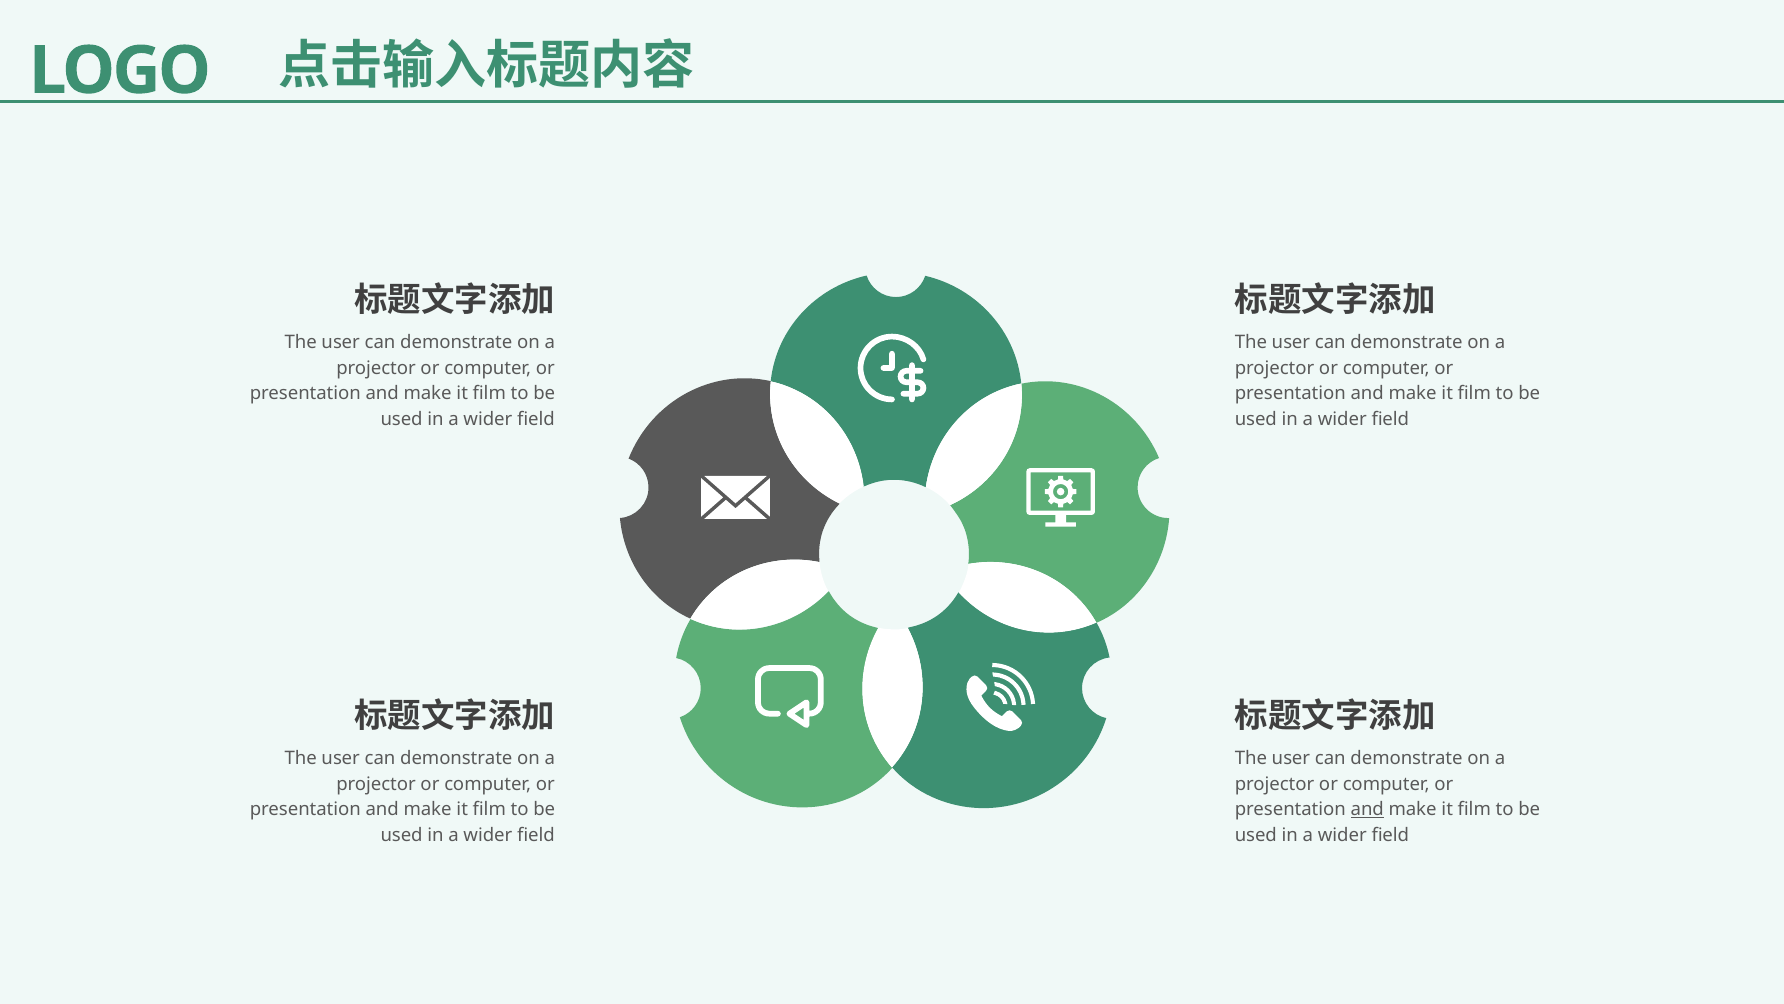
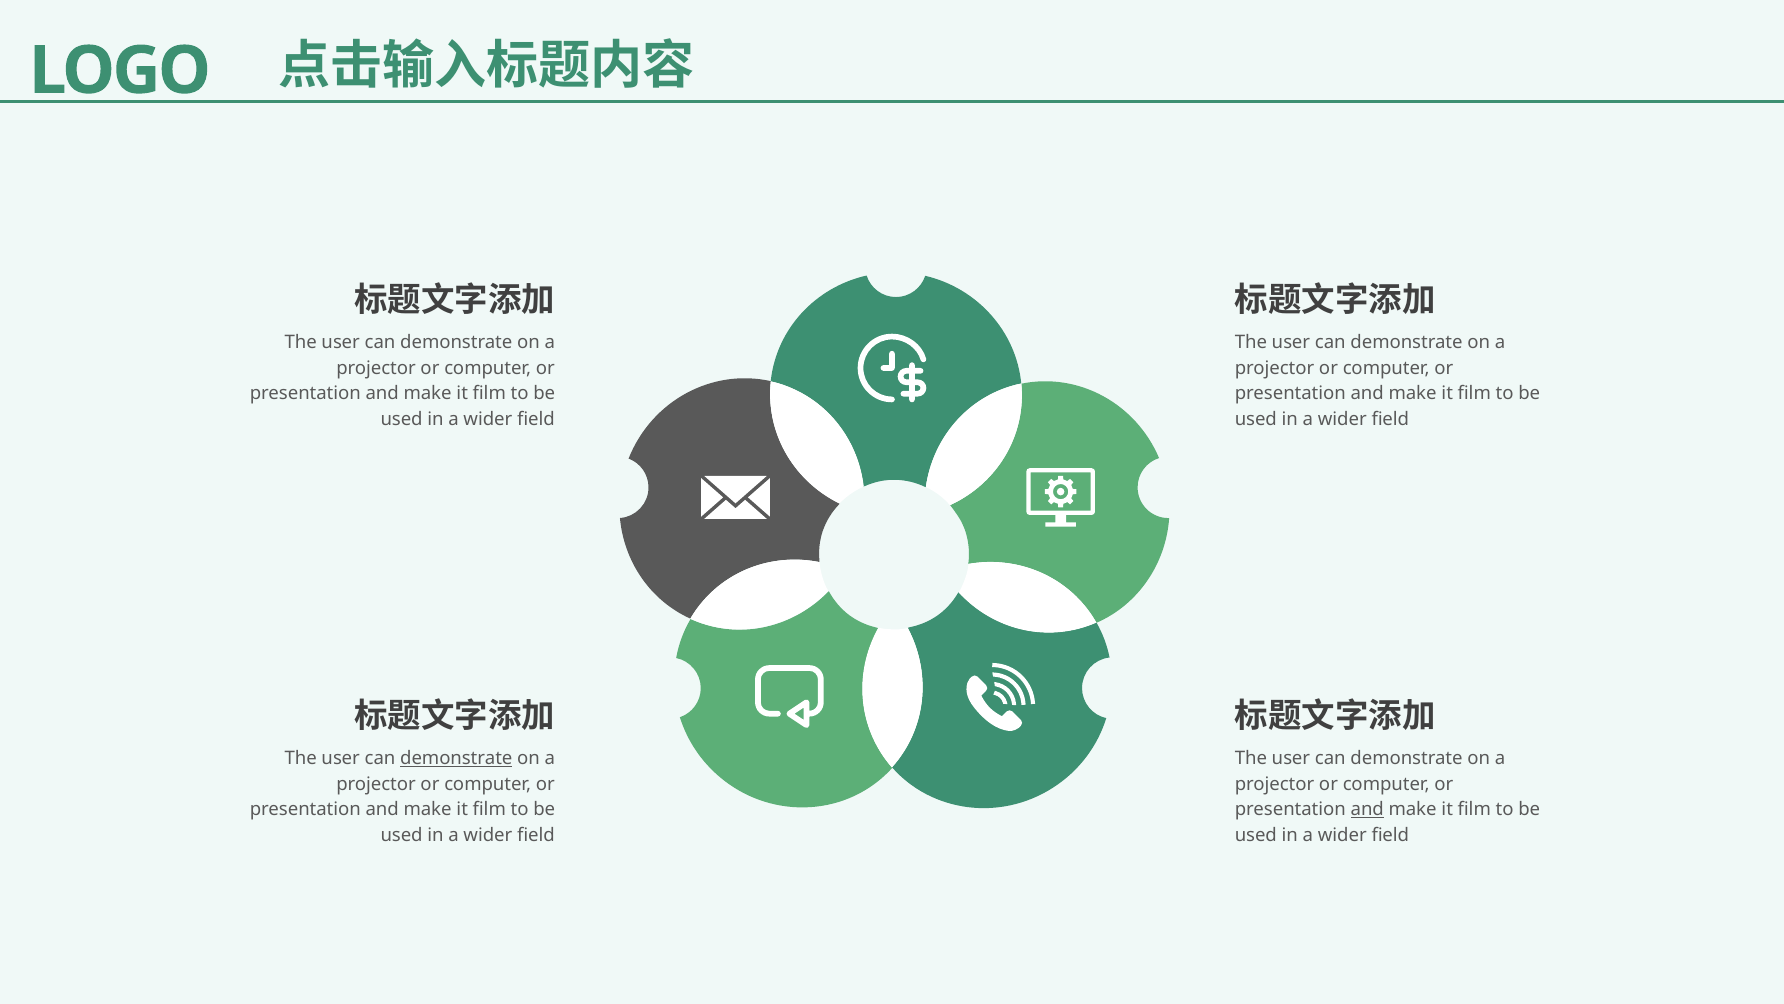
demonstrate underline: none -> present (456, 758)
